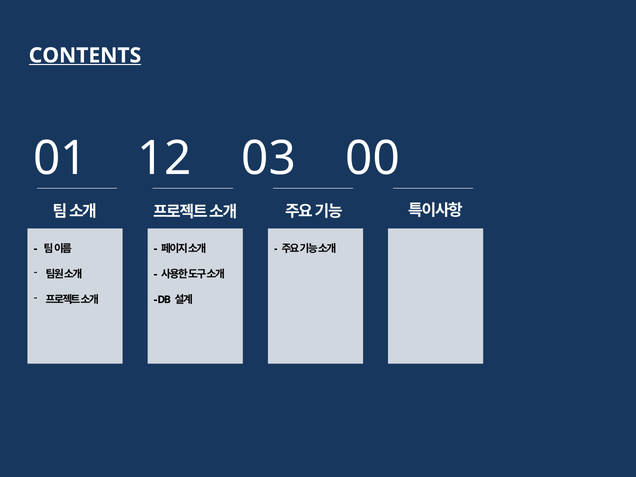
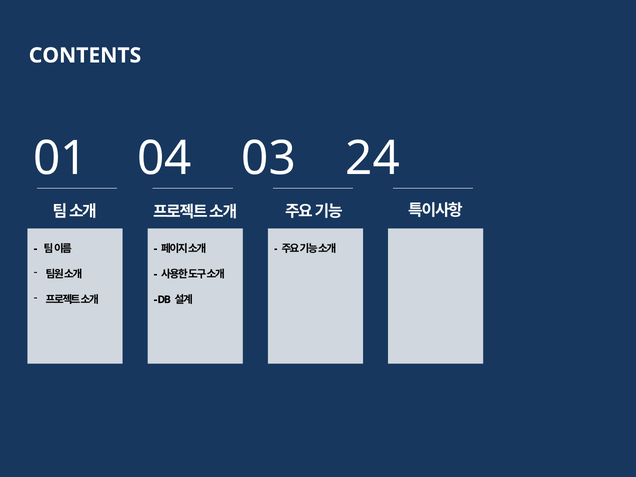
CONTENTS underline: present -> none (85, 55)
12: 12 -> 04 (164, 158)
00: 00 -> 24 (373, 158)
